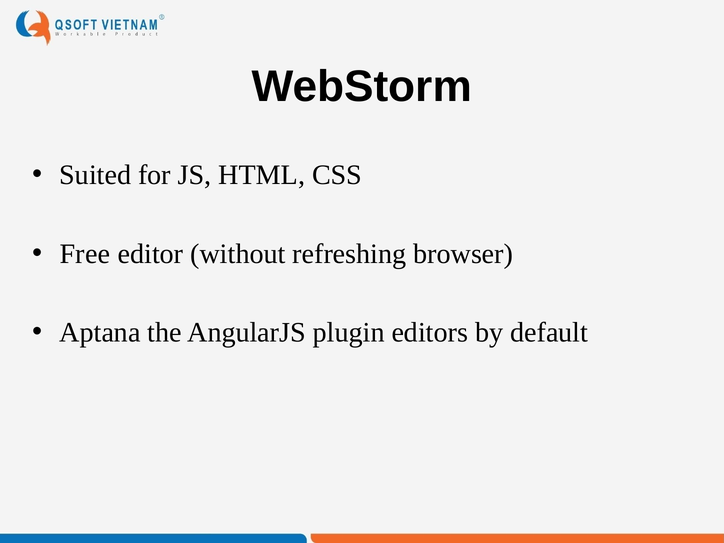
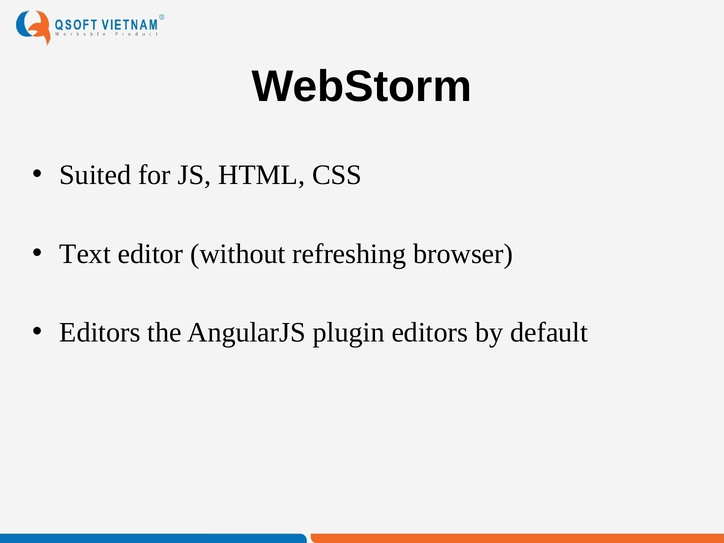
Free: Free -> Text (85, 254)
Aptana: Aptana -> Editors (100, 333)
